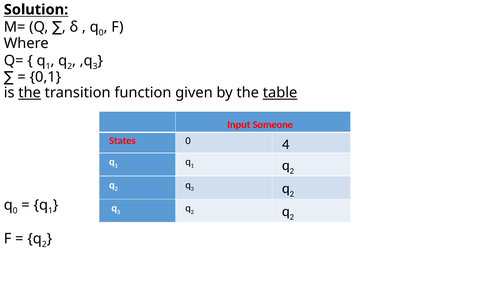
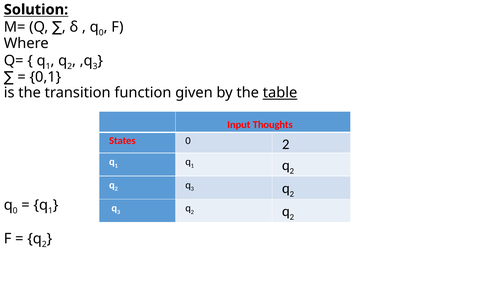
the underline: present -> none (30, 93)
Someone: Someone -> Thoughts (273, 125)
0 4: 4 -> 2 (286, 144)
